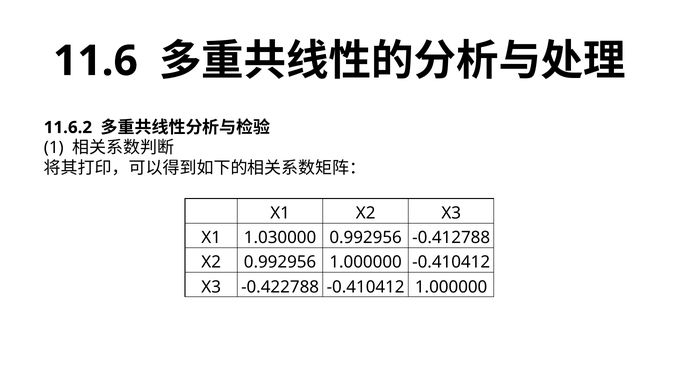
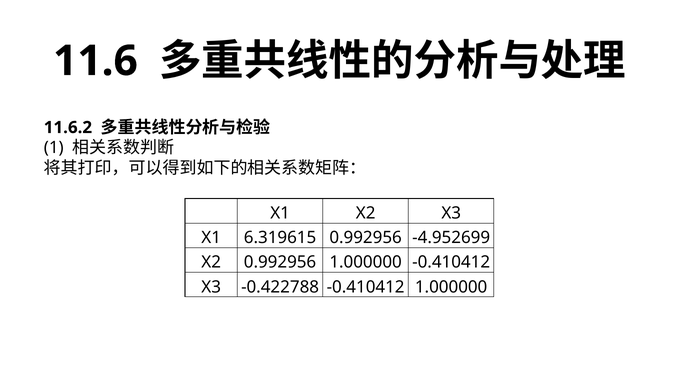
1.030000: 1.030000 -> 6.319615 (280, 238)
-0.412788: -0.412788 -> -4.952699 (451, 238)
